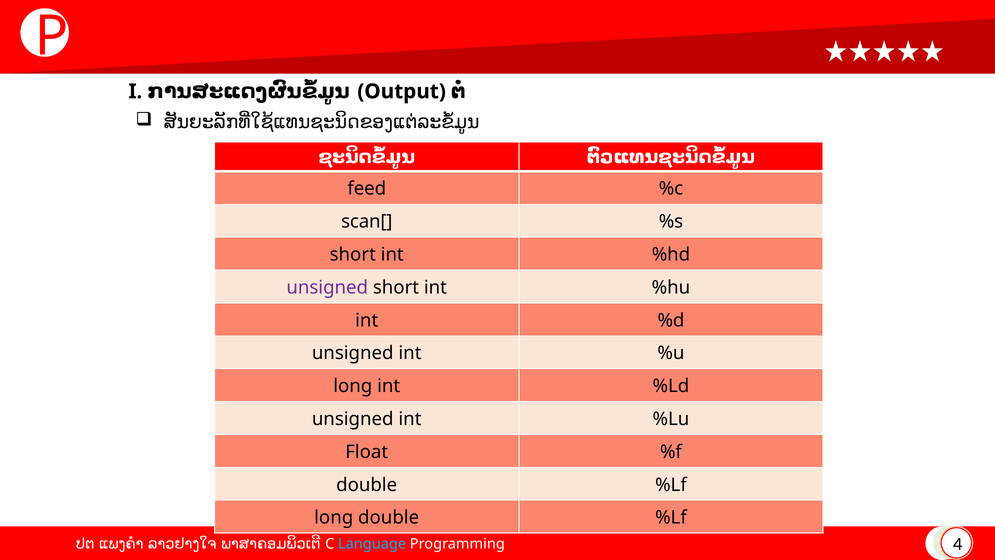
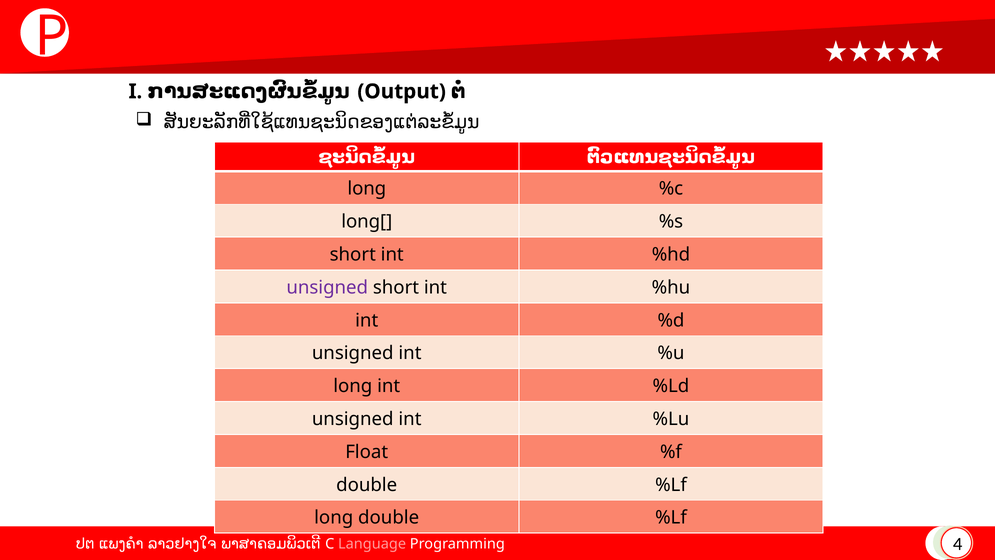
feed: feed -> long (367, 189)
scan[: scan[ -> long[ (367, 222)
Language colour: light blue -> pink (372, 543)
